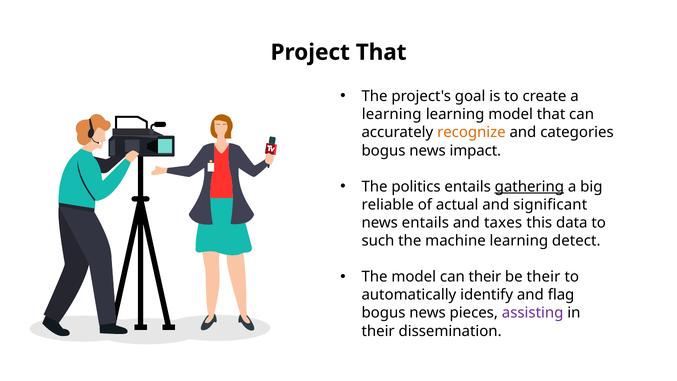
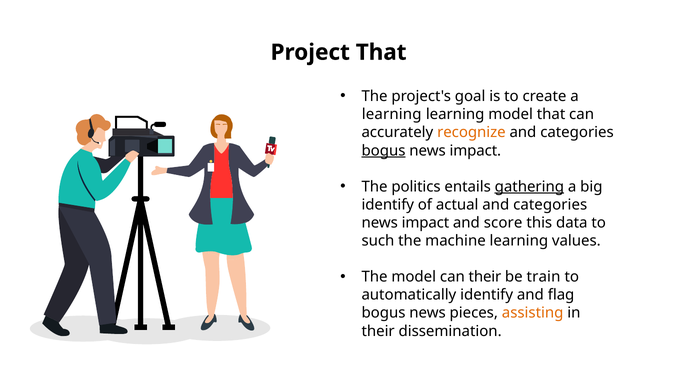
bogus underline: none -> present (384, 150)
reliable: reliable -> identify (388, 205)
actual and significant: significant -> categories (550, 205)
entails: entails -> impact (425, 223)
taxes: taxes -> score (503, 223)
detect: detect -> values (576, 241)
be their: their -> train (544, 277)
assisting colour: purple -> orange (533, 313)
